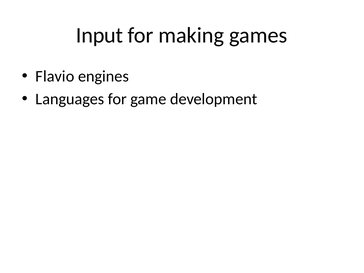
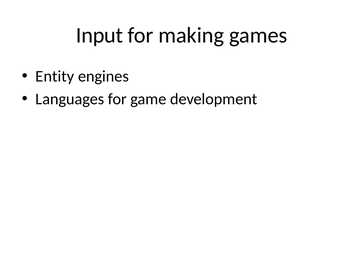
Flavio: Flavio -> Entity (55, 76)
